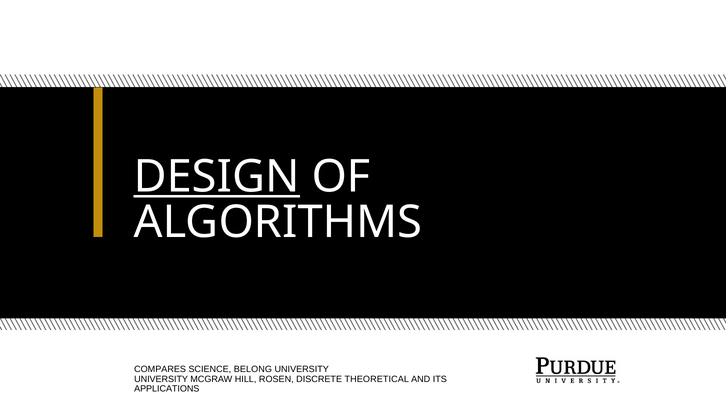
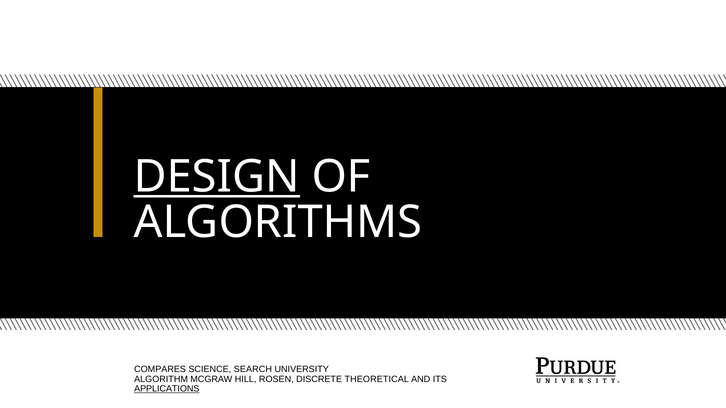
BELONG: BELONG -> SEARCH (253, 370)
UNIVERSITY: UNIVERSITY -> ALGORITHM (161, 380)
APPLICATIONS underline: none -> present (167, 389)
